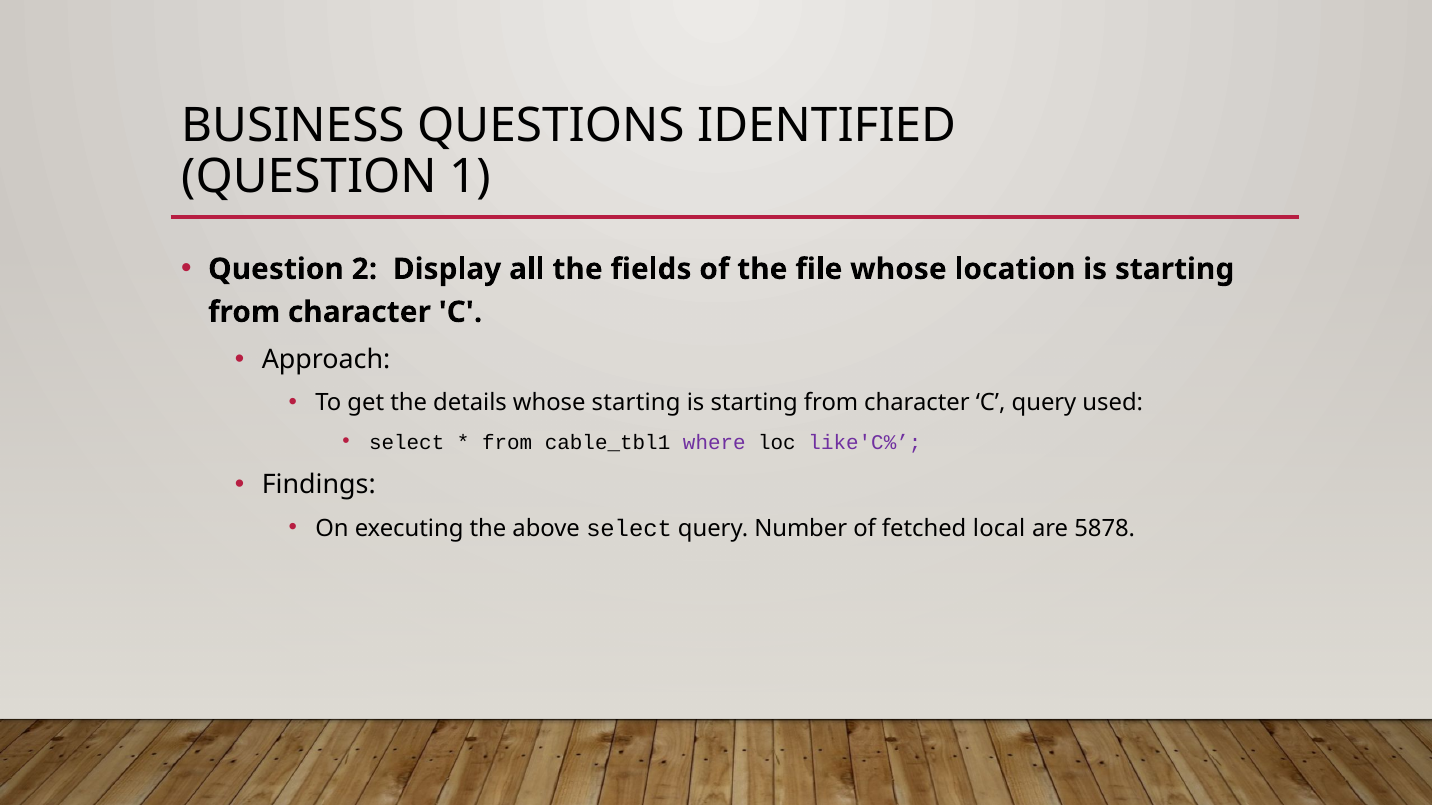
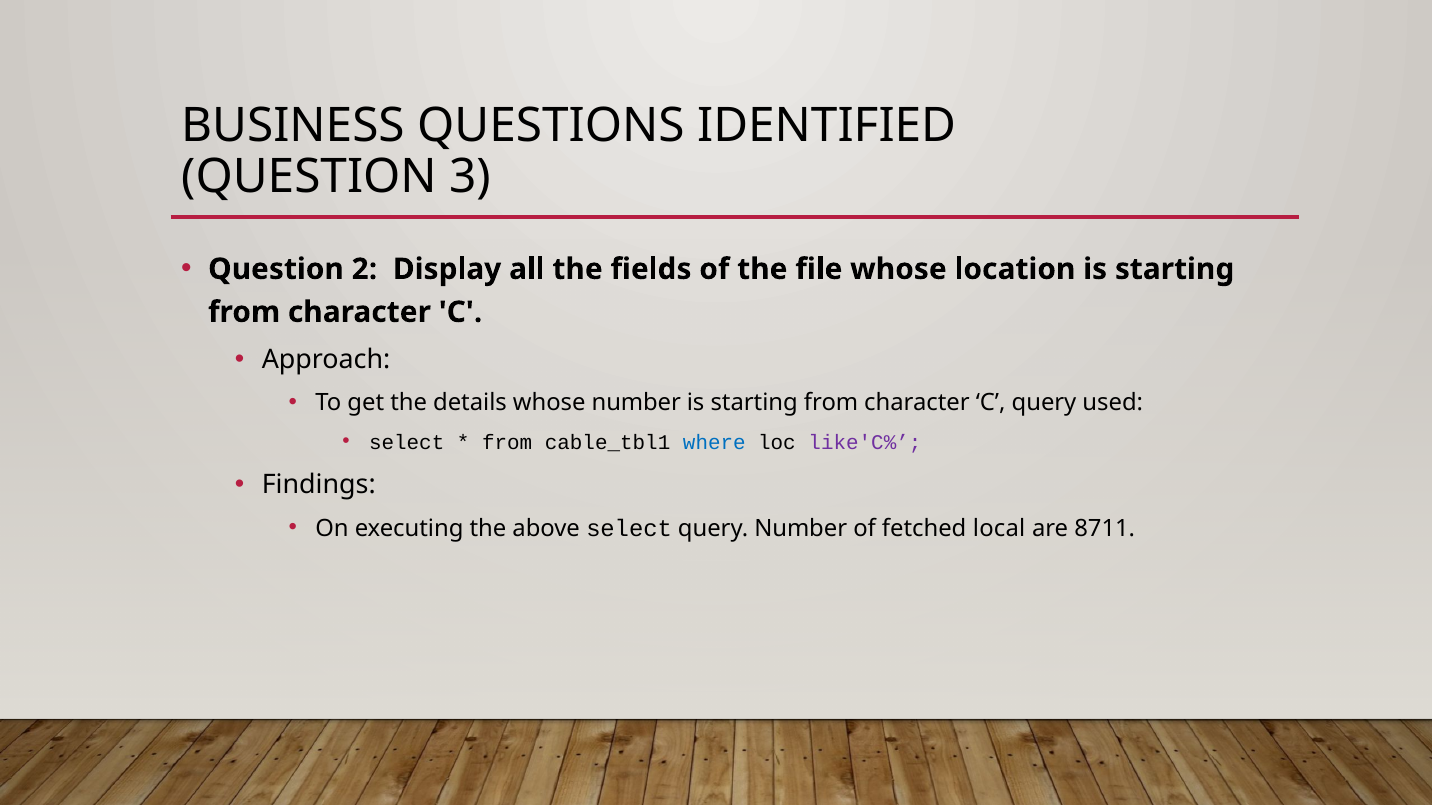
1: 1 -> 3 (470, 177)
whose starting: starting -> number (636, 403)
where colour: purple -> blue (714, 442)
5878: 5878 -> 8711 (1105, 529)
